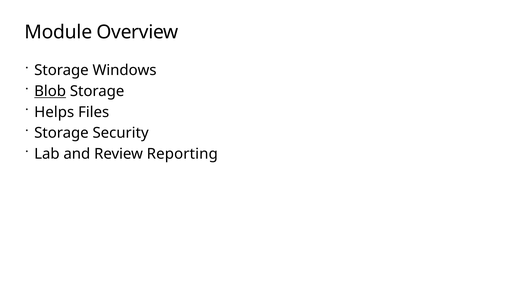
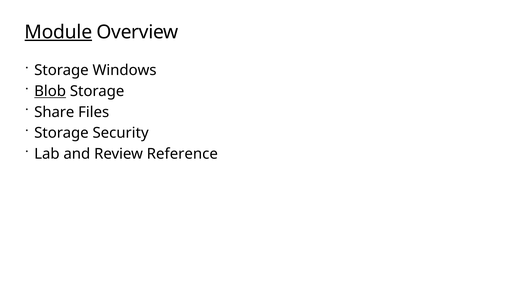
Module underline: none -> present (58, 32)
Helps: Helps -> Share (54, 112)
Reporting: Reporting -> Reference (182, 154)
